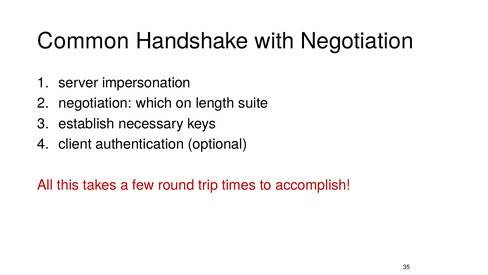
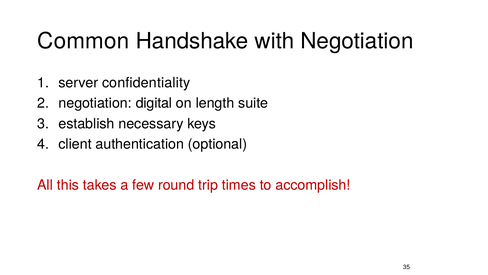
impersonation: impersonation -> confidentiality (146, 83)
which: which -> digital (154, 103)
